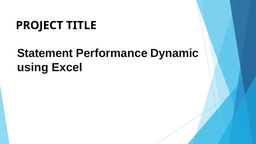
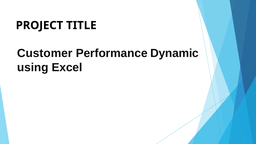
Statement: Statement -> Customer (45, 53)
